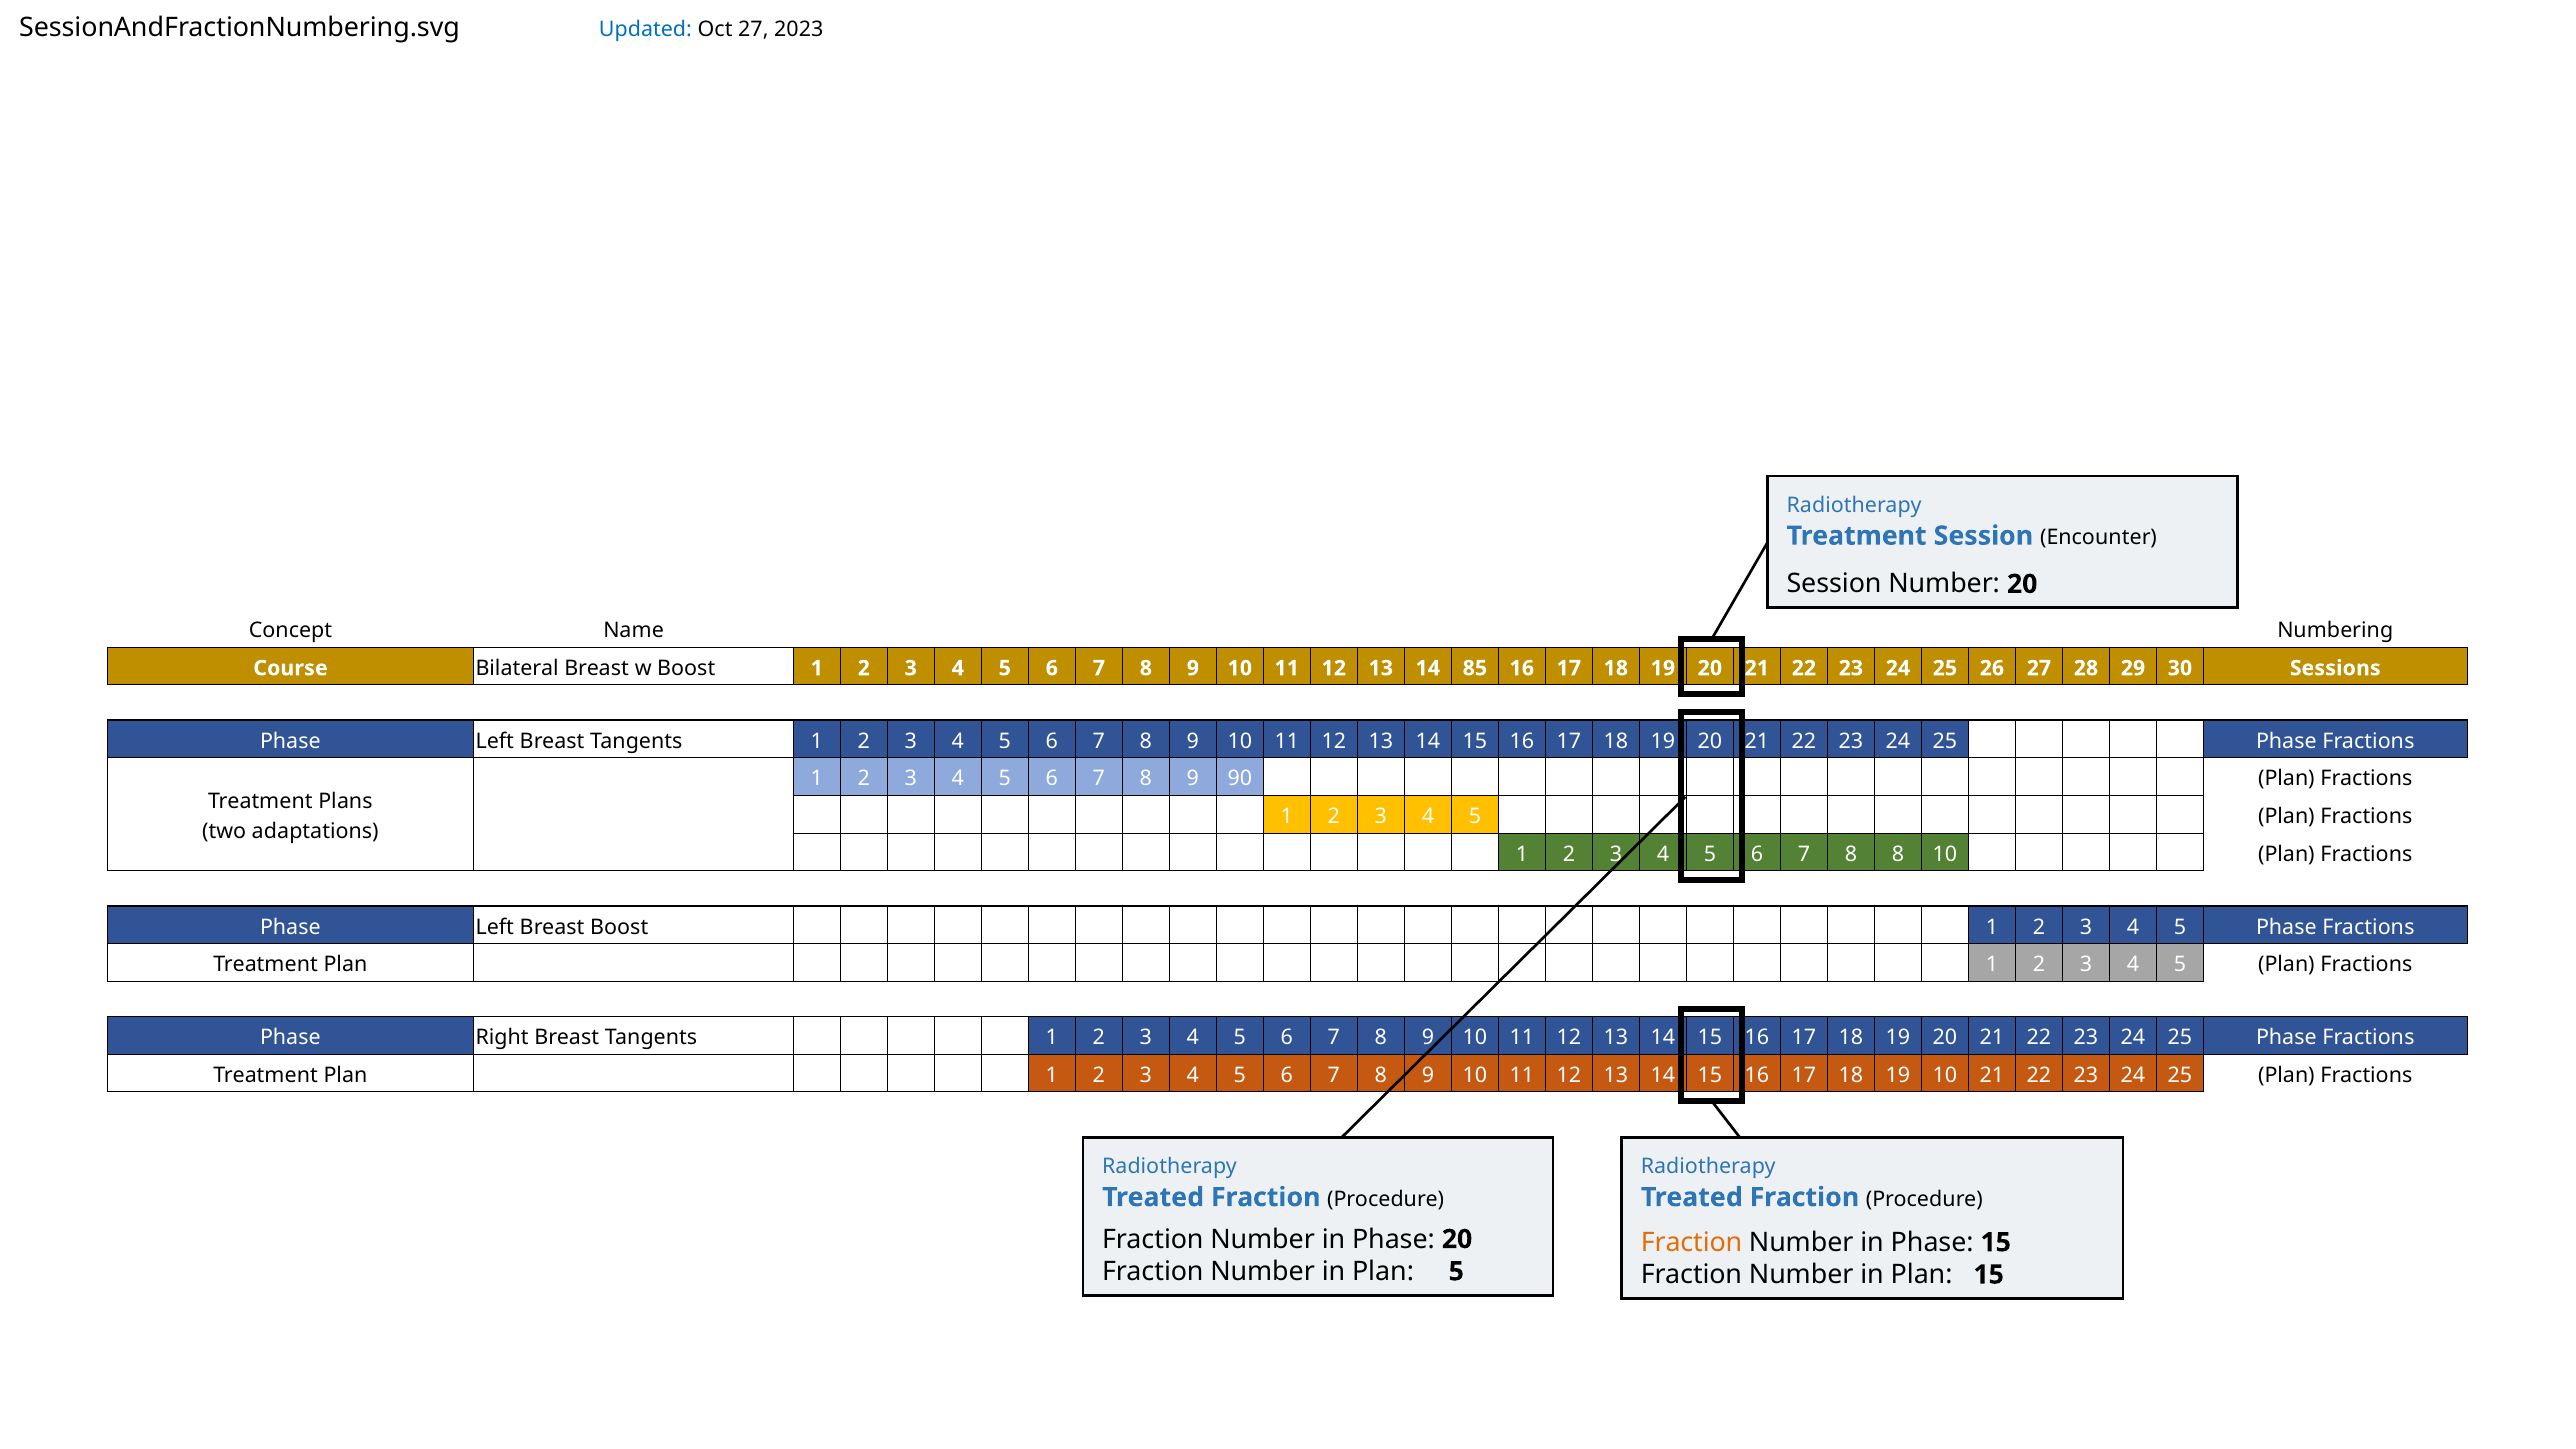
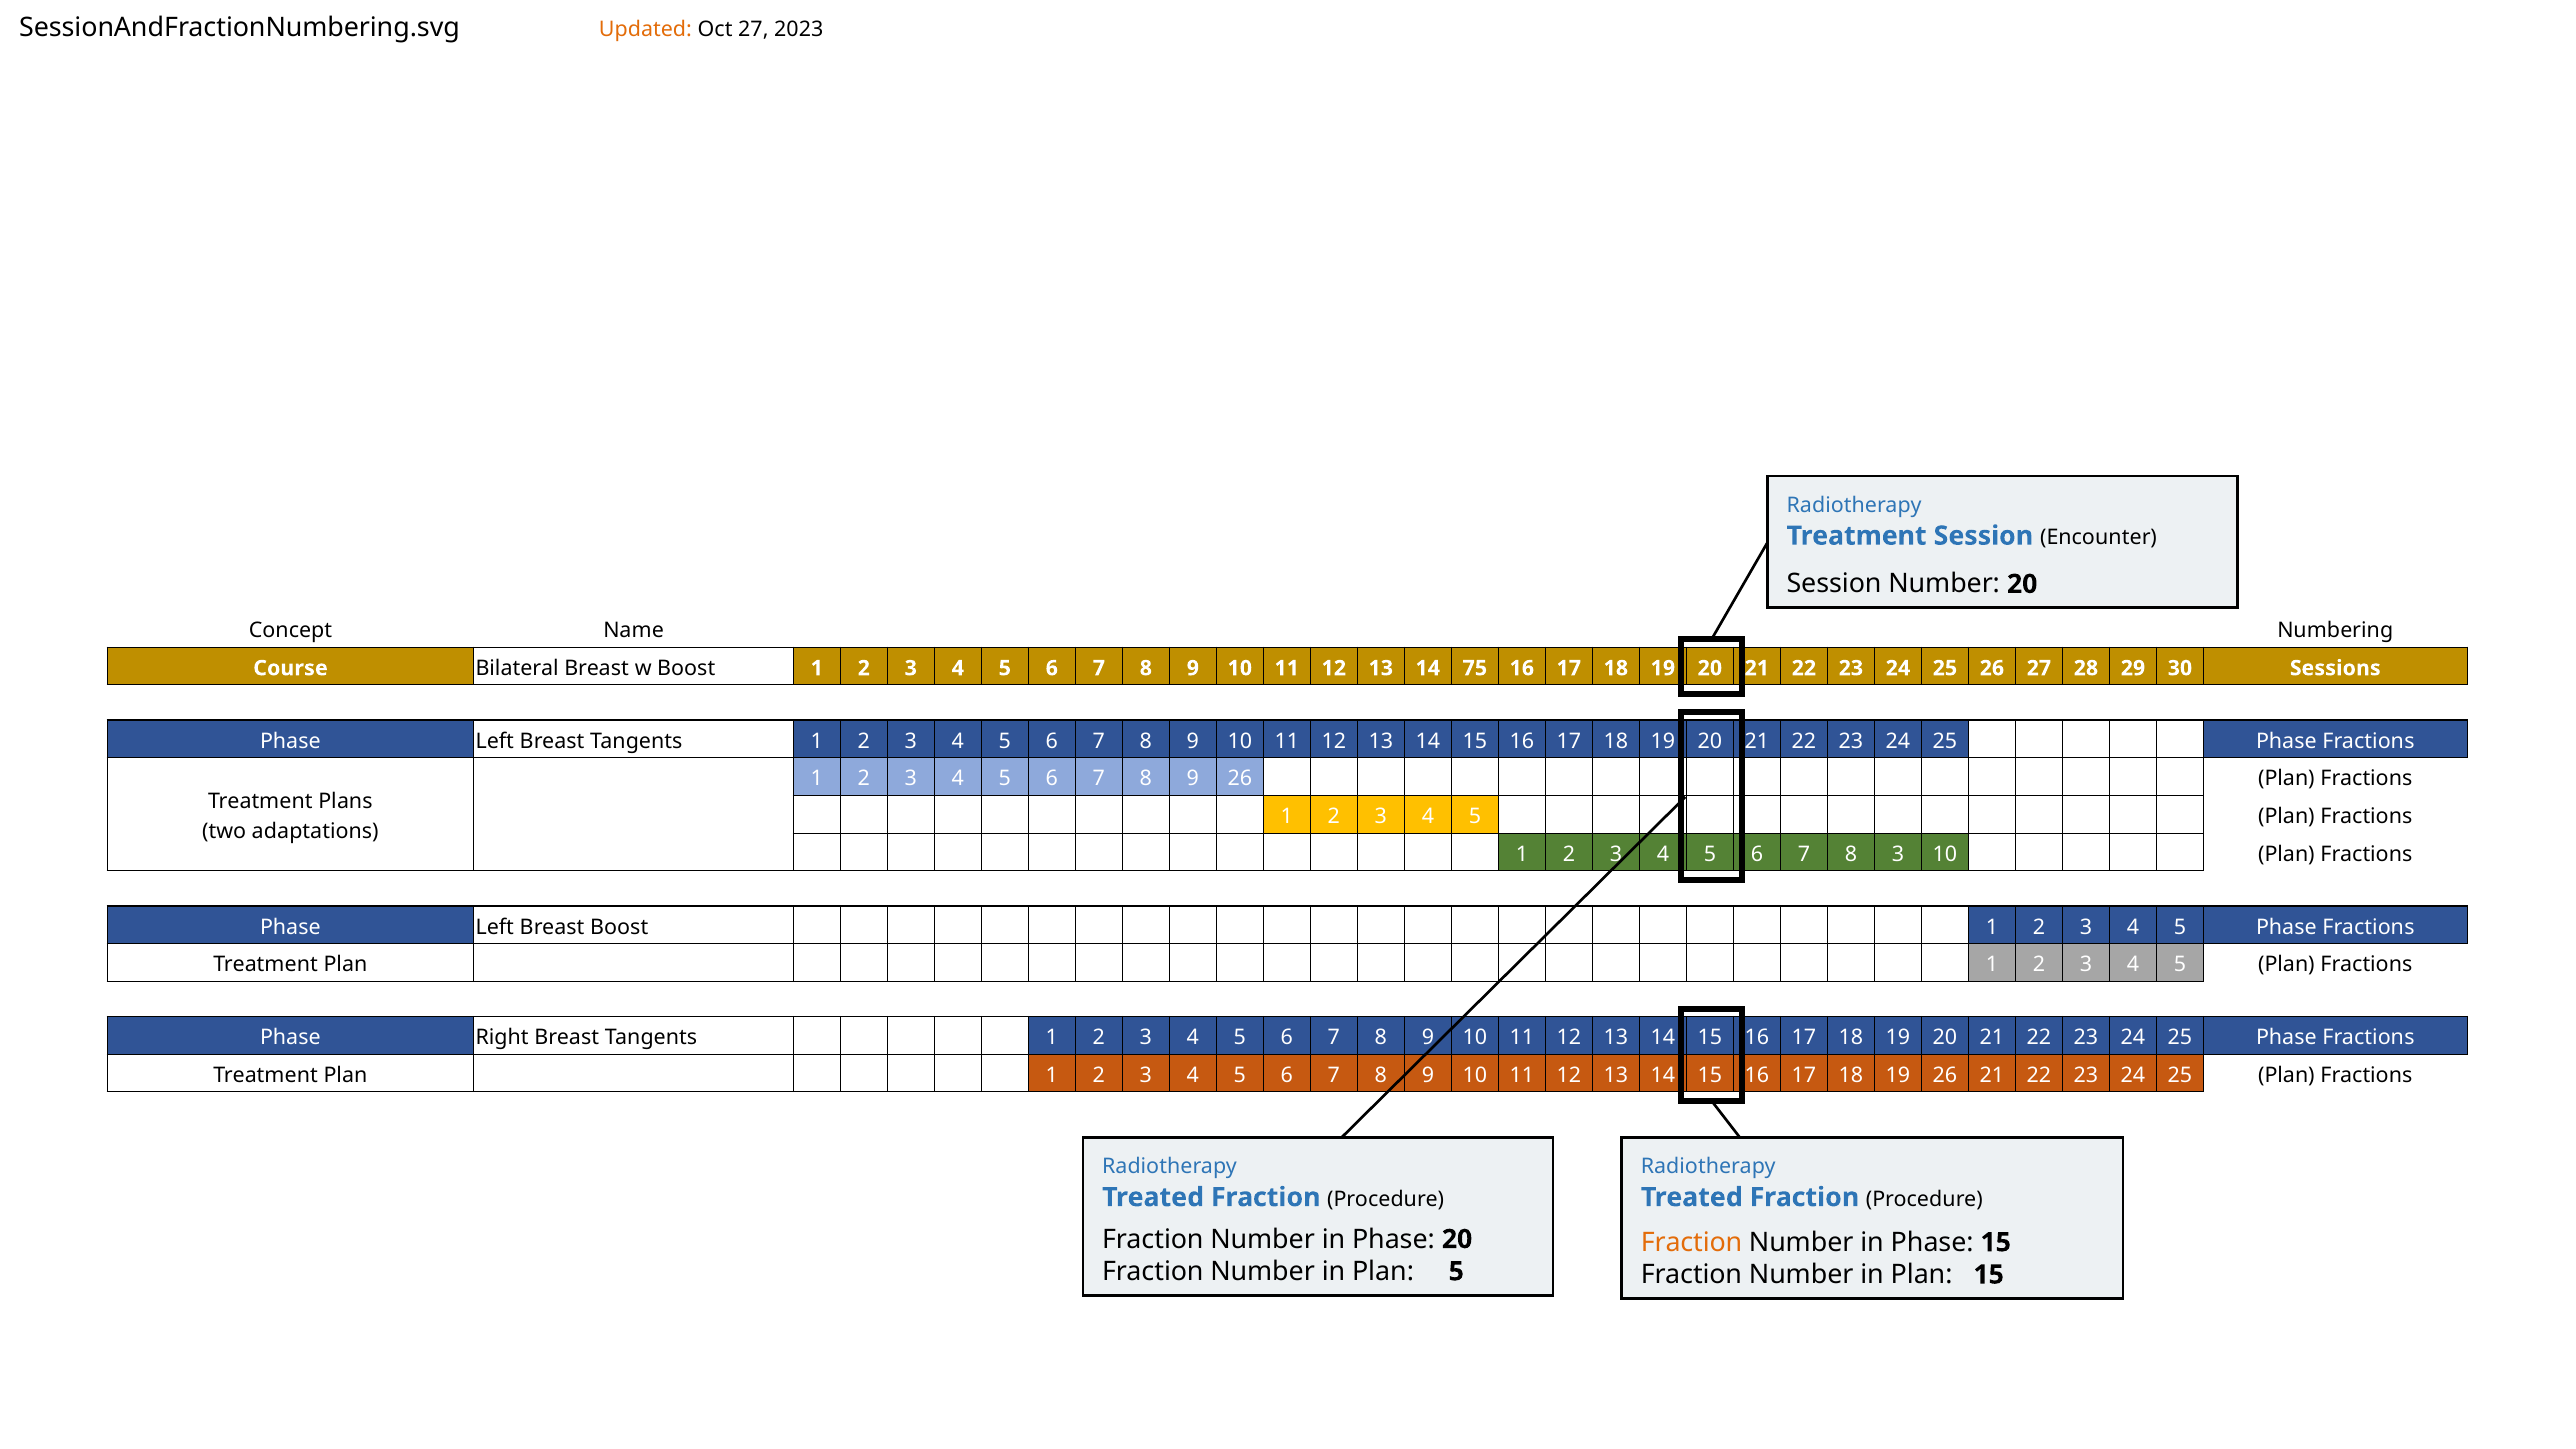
Updated colour: blue -> orange (645, 30)
85: 85 -> 75 (1475, 668)
9 90: 90 -> 26 (1240, 779)
8 8: 8 -> 3 (1898, 854)
19 10: 10 -> 26 (1945, 1075)
